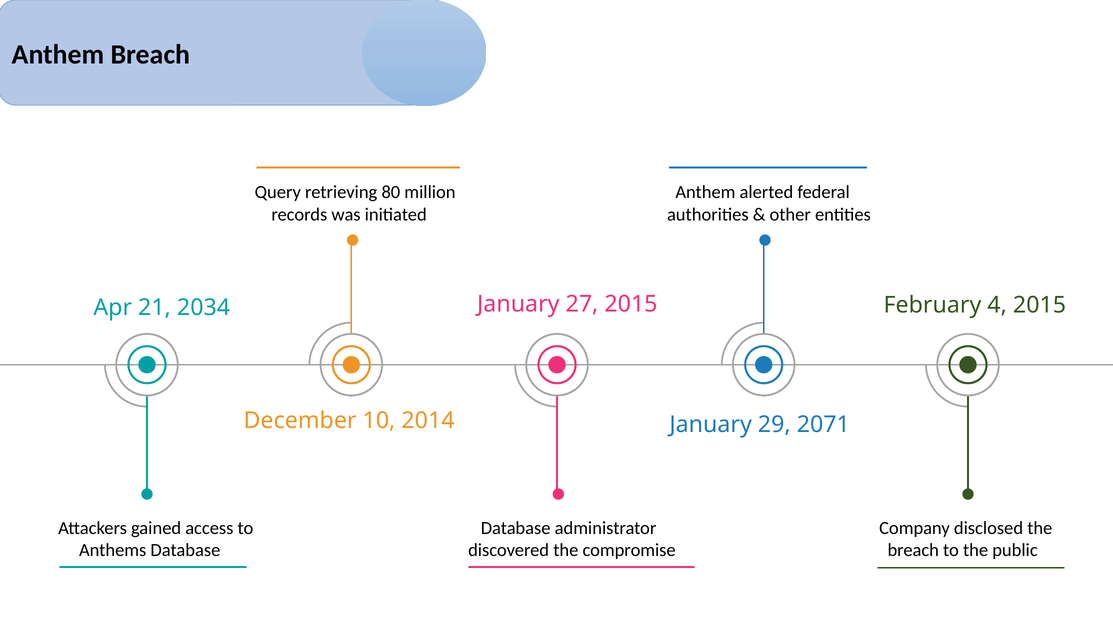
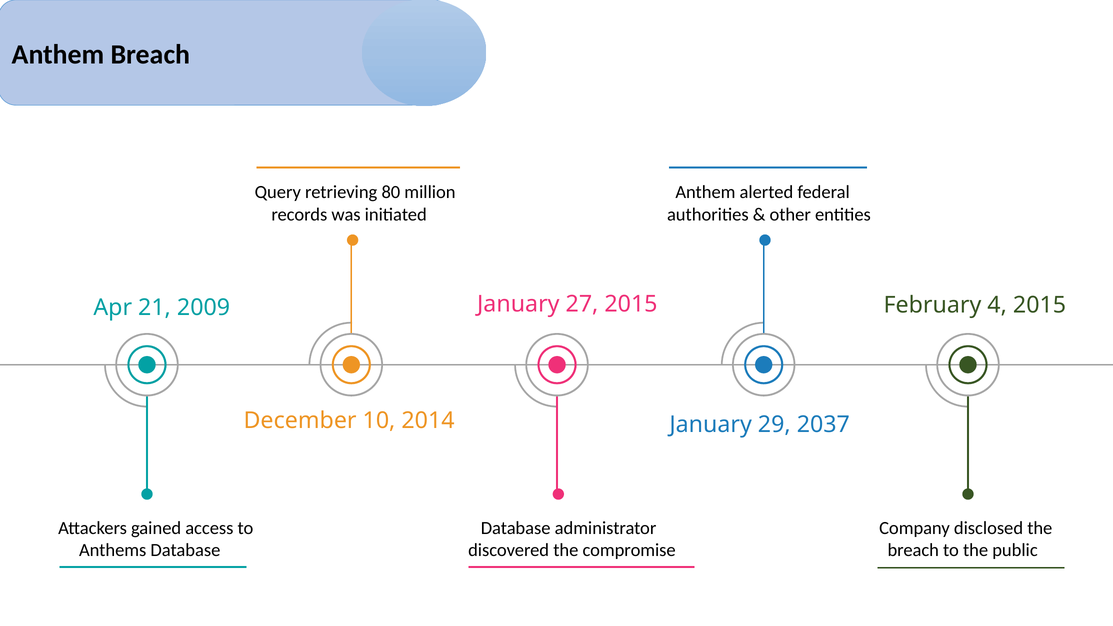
2034: 2034 -> 2009 (204, 308)
2071: 2071 -> 2037 (823, 425)
